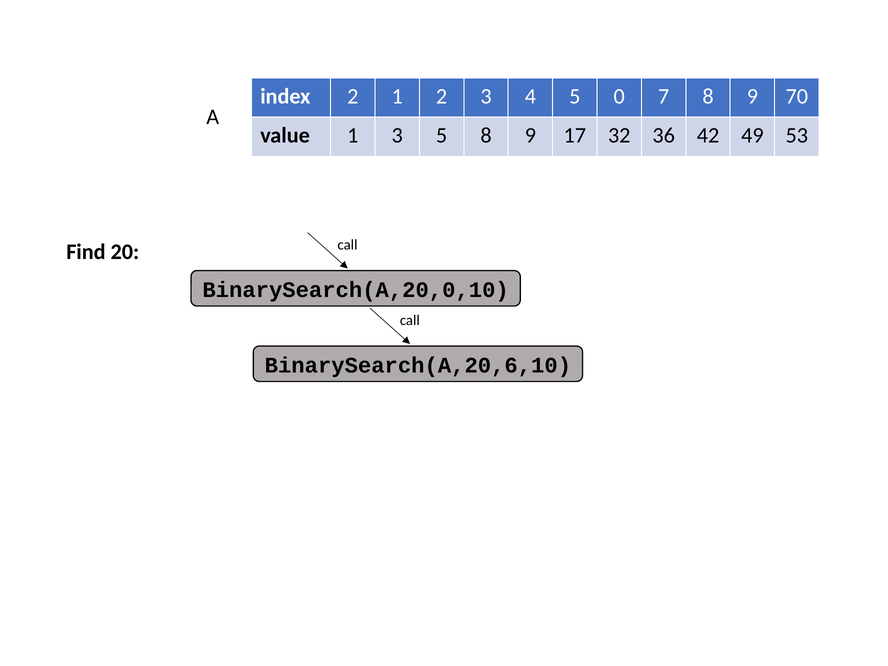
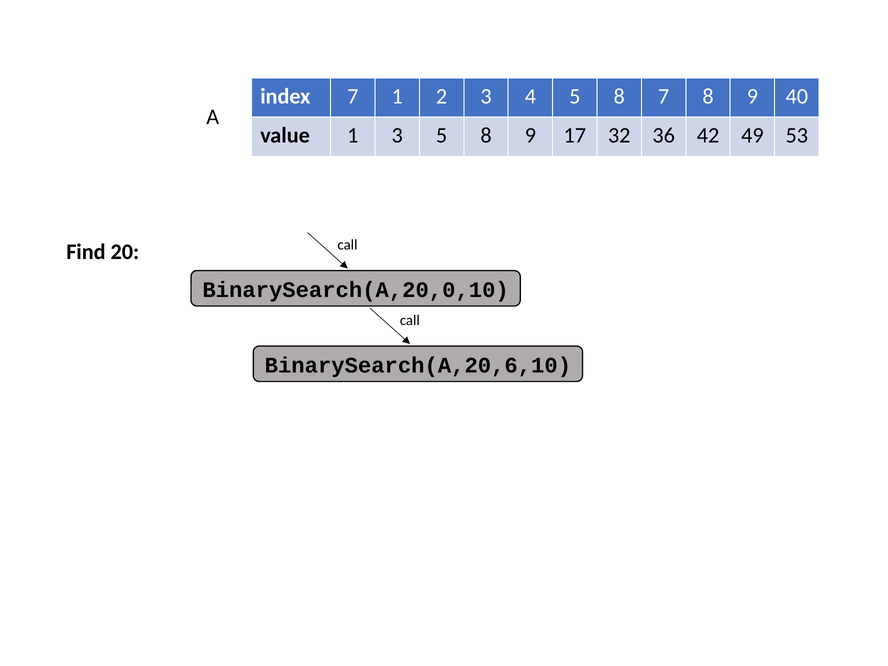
index 2: 2 -> 7 (353, 96)
4 5 0: 0 -> 8 (619, 96)
70: 70 -> 40 (797, 96)
